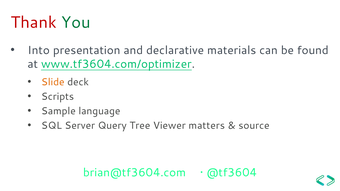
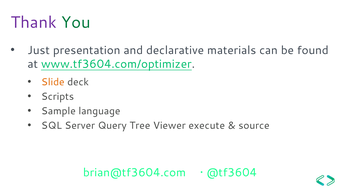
Thank colour: red -> purple (34, 22)
Into: Into -> Just (39, 50)
matters: matters -> execute (207, 126)
